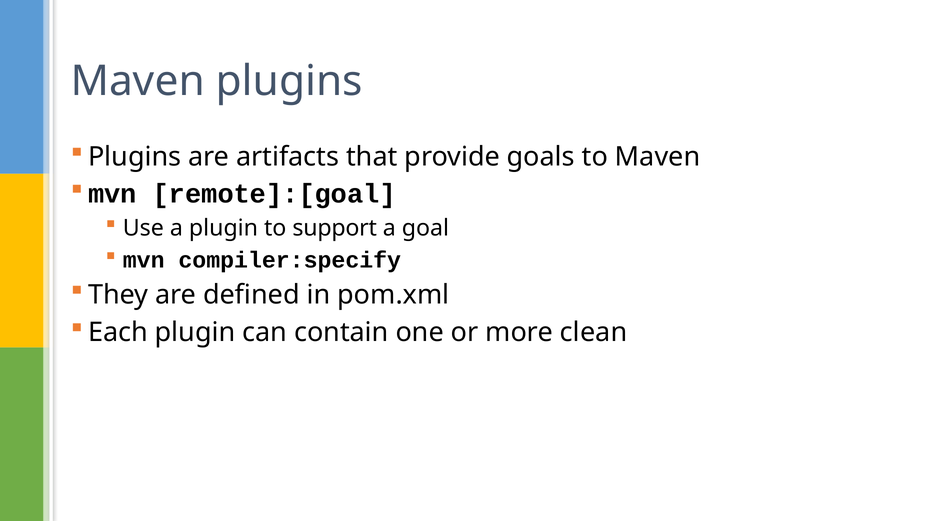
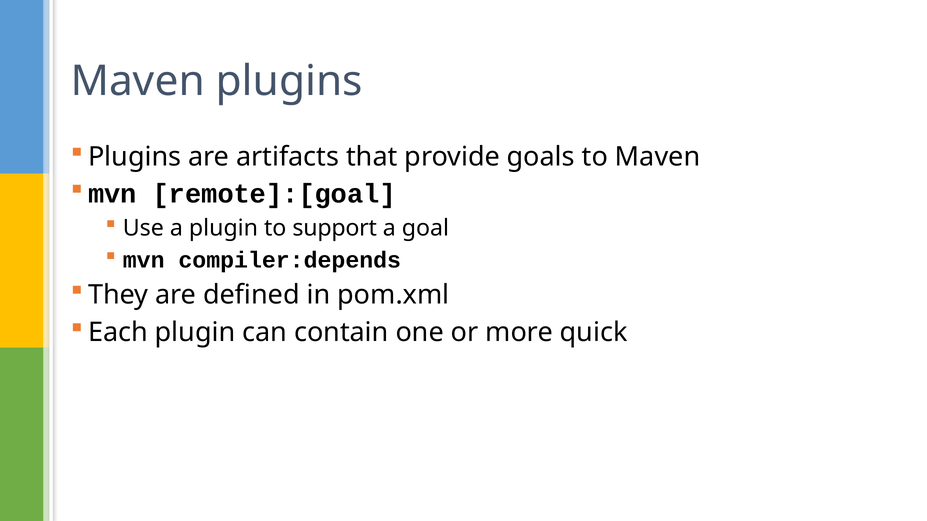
compiler:specify: compiler:specify -> compiler:depends (290, 260)
clean: clean -> quick (594, 333)
